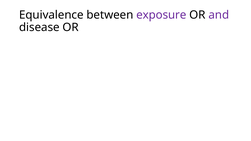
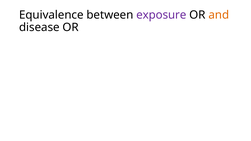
and colour: purple -> orange (219, 15)
